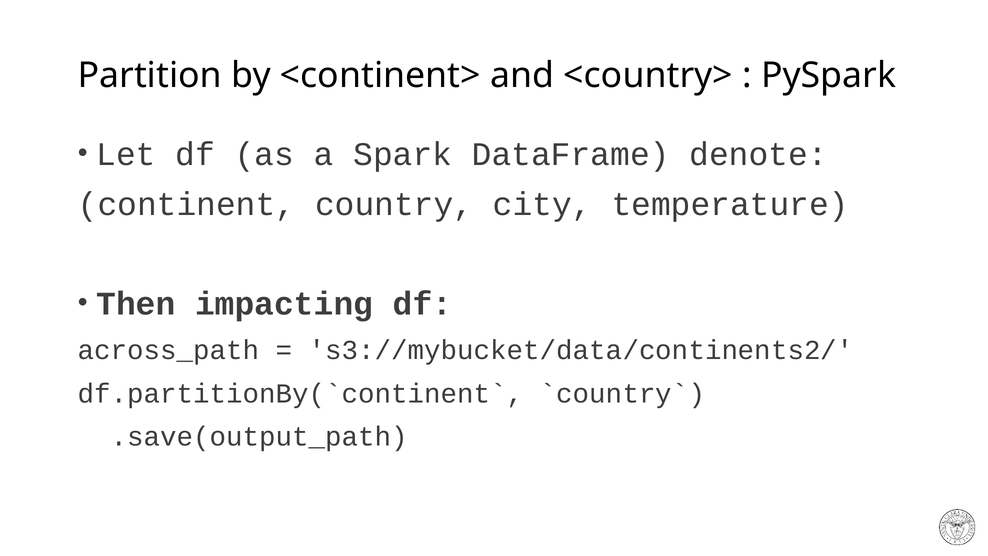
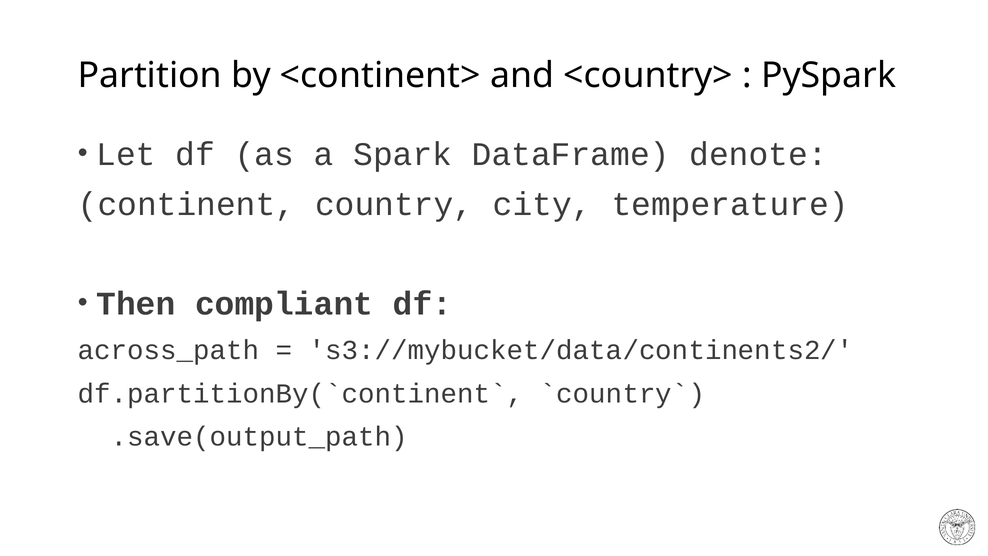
impacting: impacting -> compliant (284, 304)
